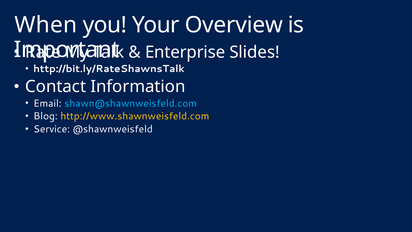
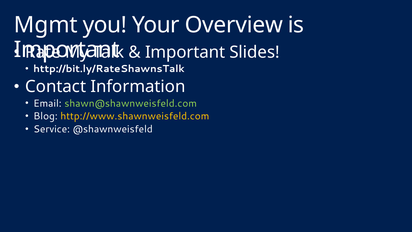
When: When -> Mgmt (46, 25)
Enterprise: Enterprise -> Important (185, 52)
shawn@shawnweisfeld.com colour: light blue -> light green (131, 103)
